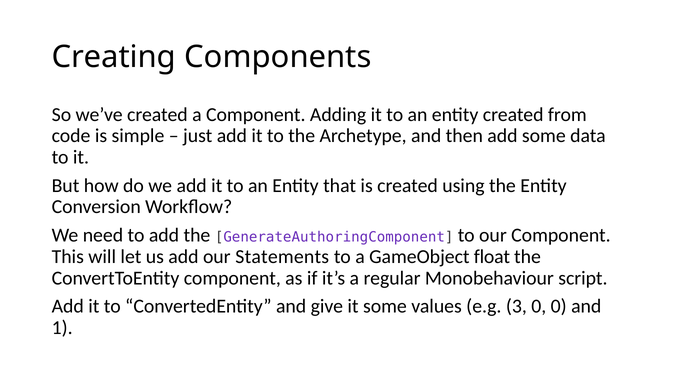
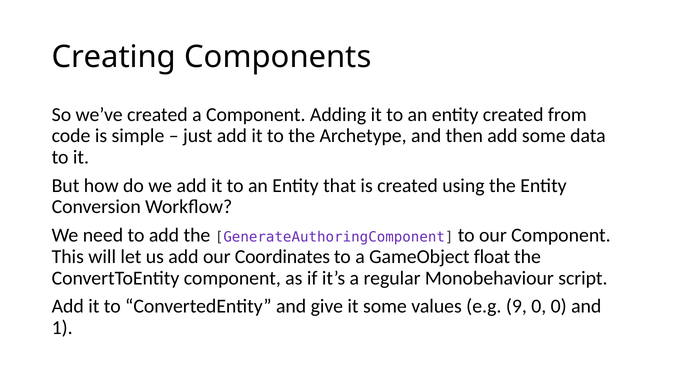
Statements: Statements -> Coordinates (282, 257)
3: 3 -> 9 (516, 307)
